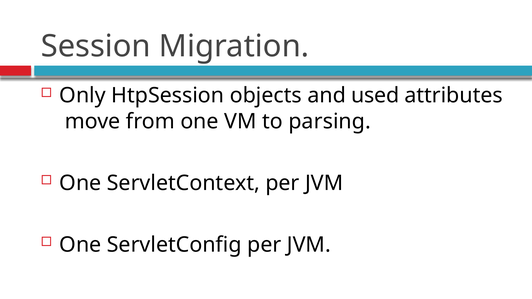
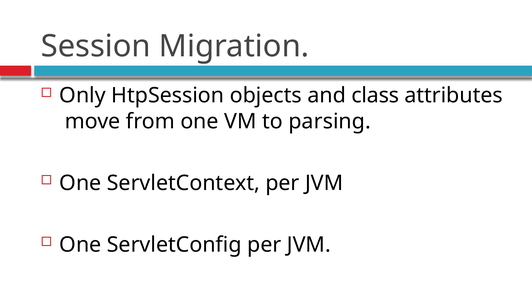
used: used -> class (375, 96)
